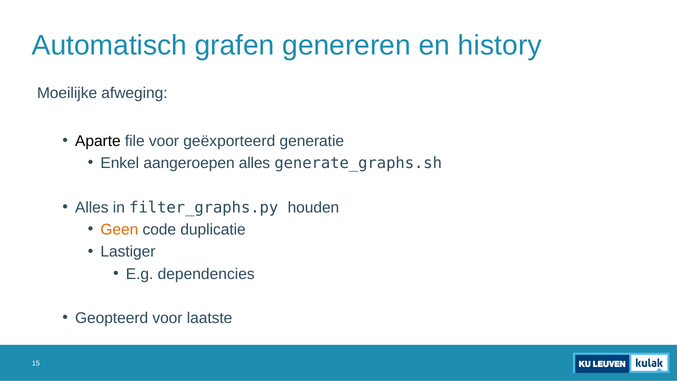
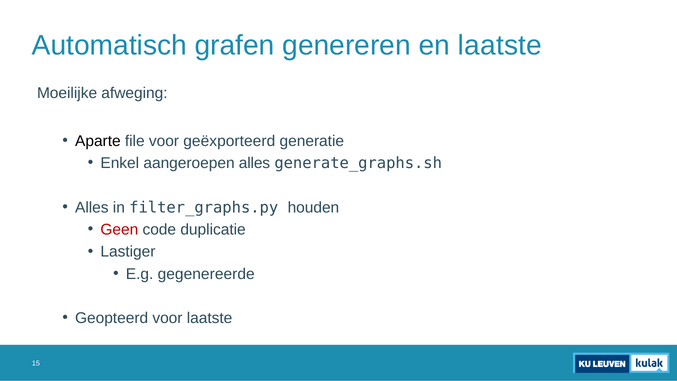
en history: history -> laatste (500, 45)
Geen colour: orange -> red (119, 230)
dependencies: dependencies -> gegenereerde (206, 274)
